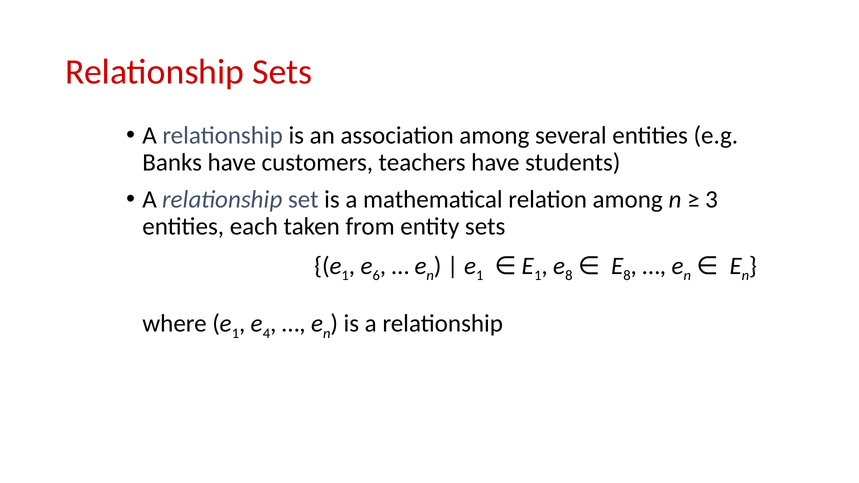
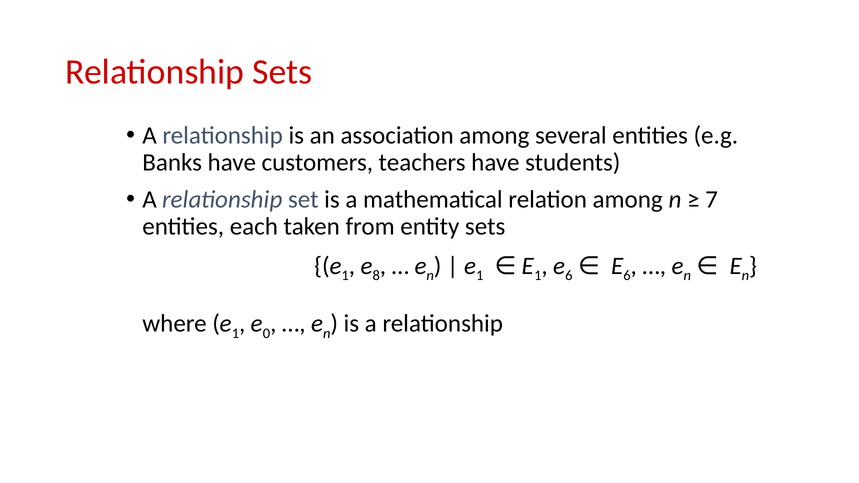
3: 3 -> 7 (712, 199)
6: 6 -> 8 (376, 276)
8: 8 -> 6 (569, 276)
8: 8 -> 6 (627, 276)
4: 4 -> 0 (267, 333)
